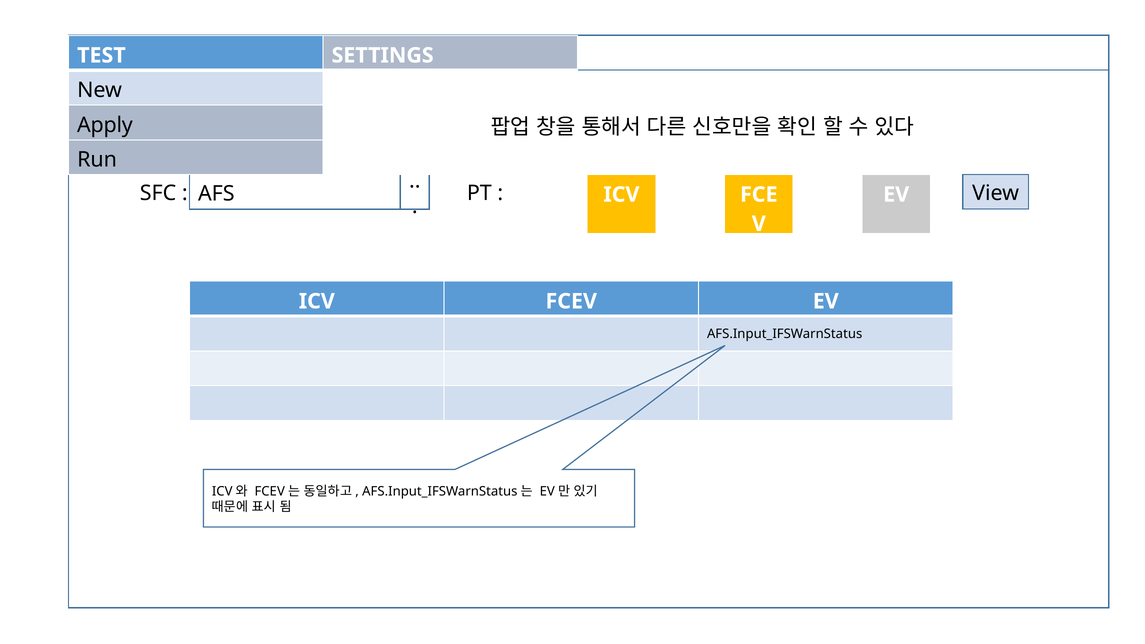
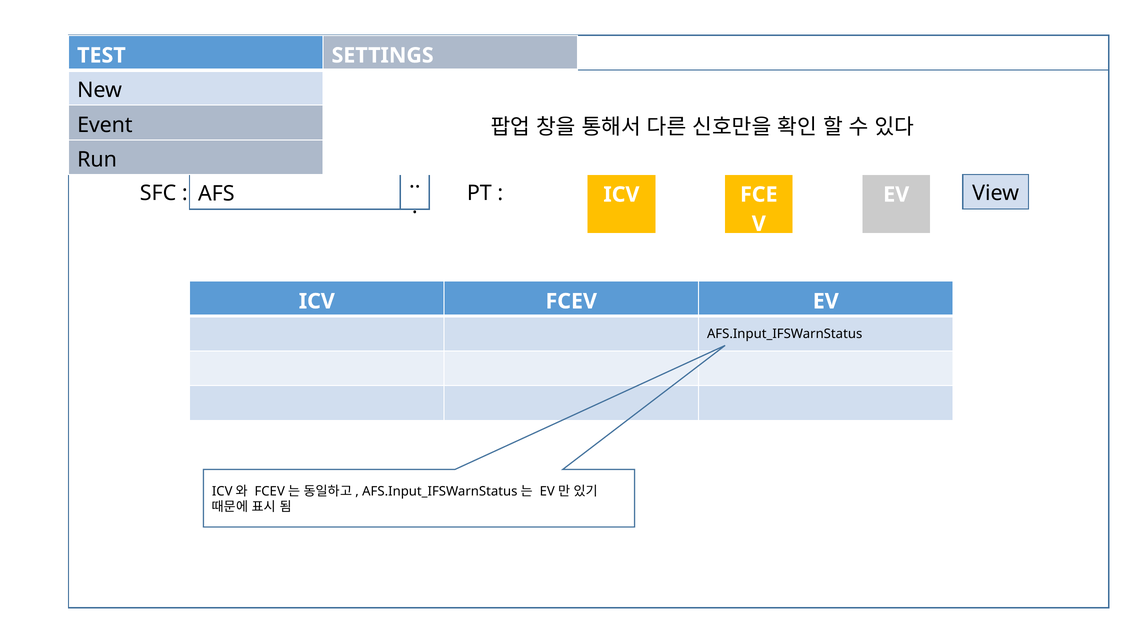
Apply: Apply -> Event (105, 125)
